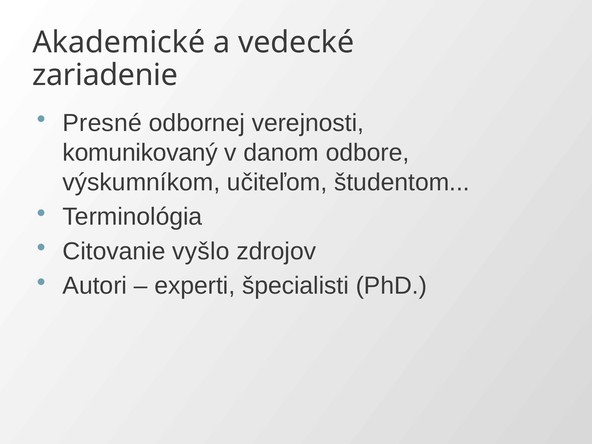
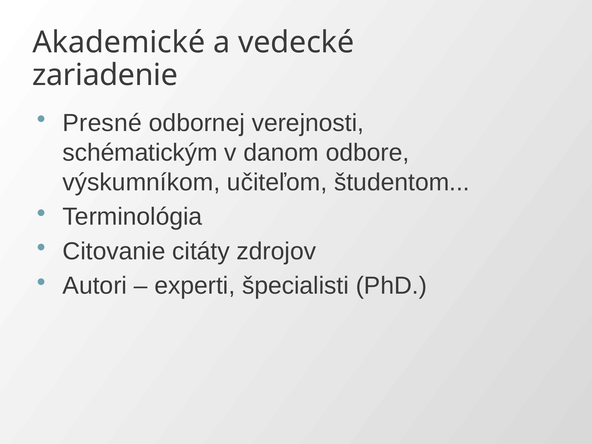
komunikovaný: komunikovaný -> schématickým (140, 153)
vyšlo: vyšlo -> citáty (201, 251)
